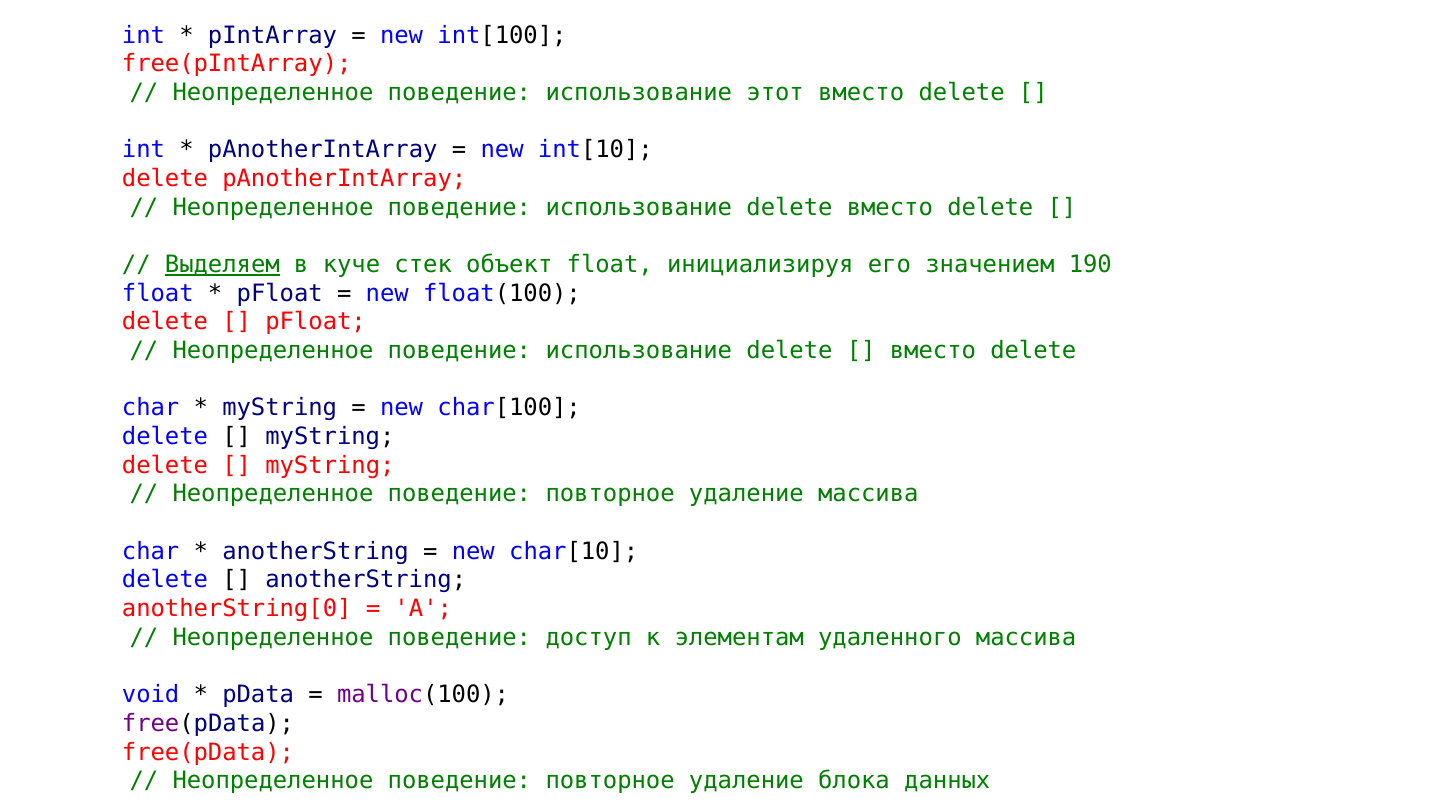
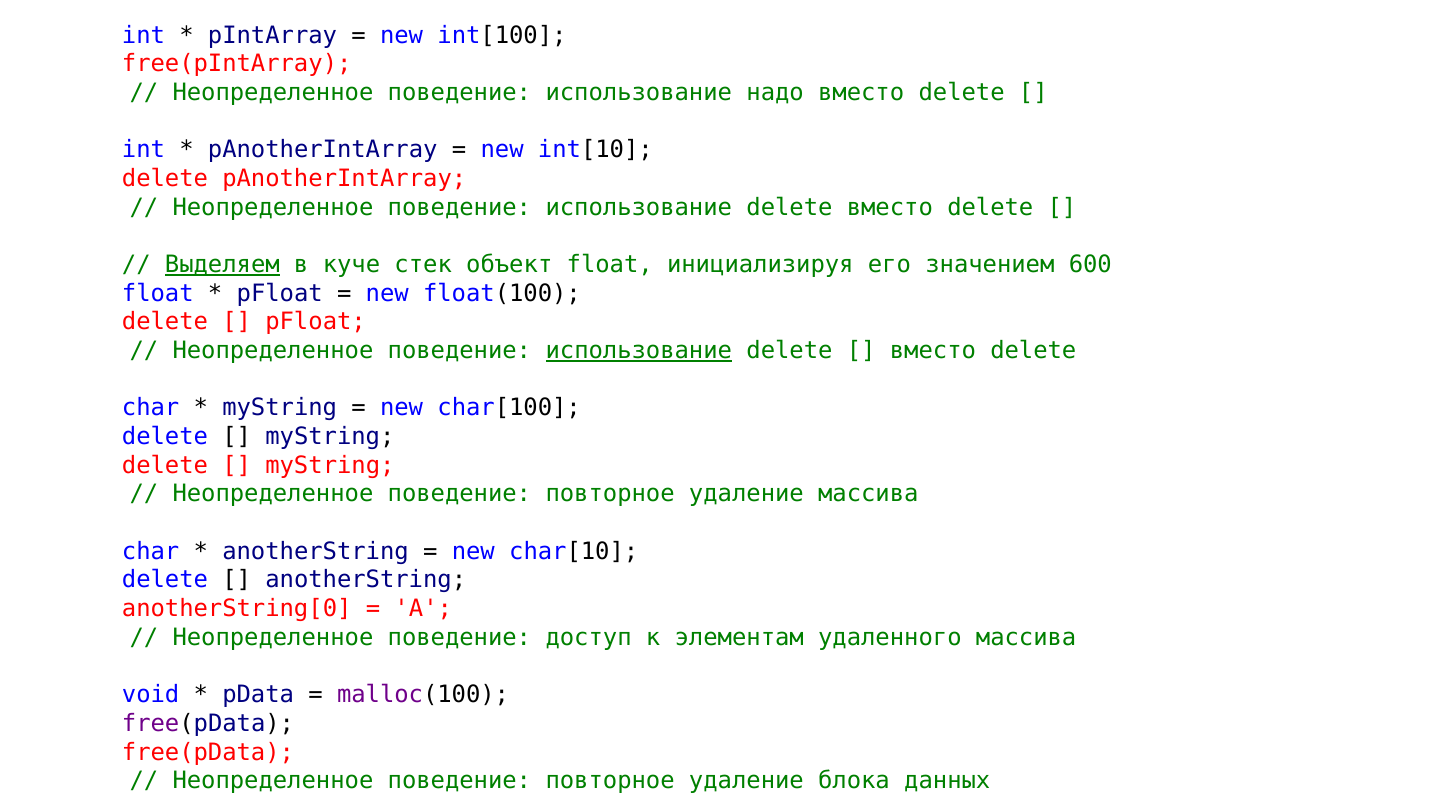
этот: этот -> надо (775, 92)
190: 190 -> 600 (1090, 264)
использование underline: none -> present (639, 350)
